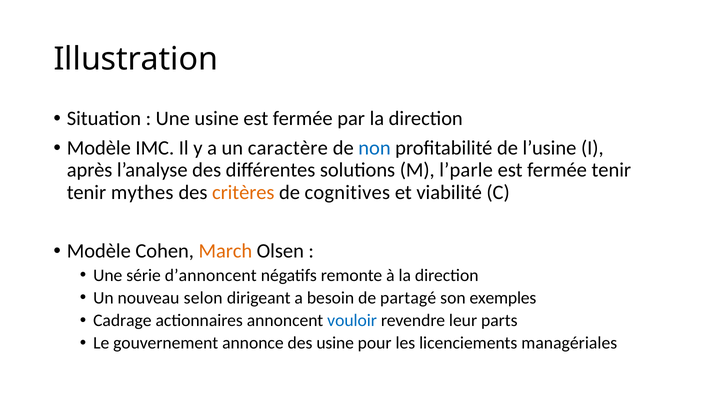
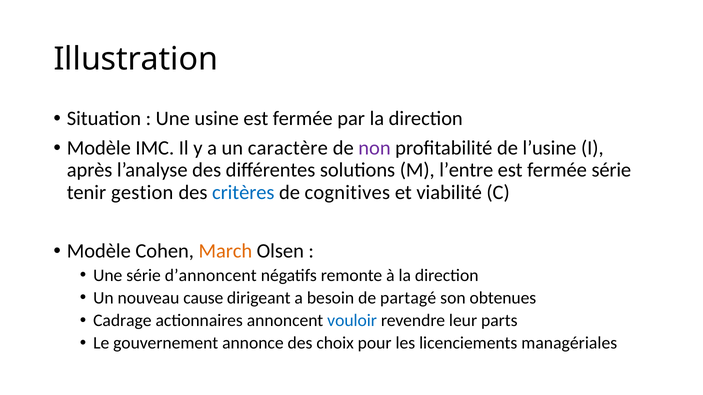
non colour: blue -> purple (375, 148)
l’parle: l’parle -> l’entre (466, 170)
fermée tenir: tenir -> série (611, 170)
mythes: mythes -> gestion (142, 192)
critères colour: orange -> blue (243, 192)
selon: selon -> cause (203, 298)
exemples: exemples -> obtenues (503, 298)
des usine: usine -> choix (335, 343)
